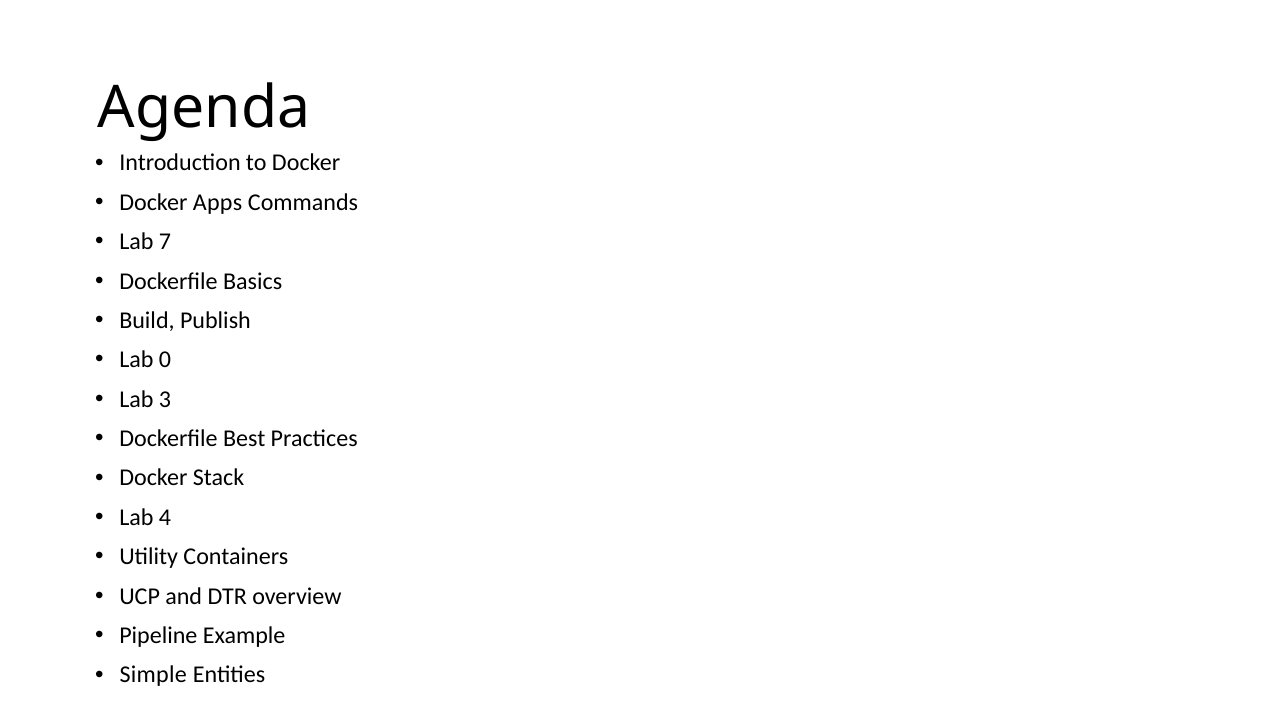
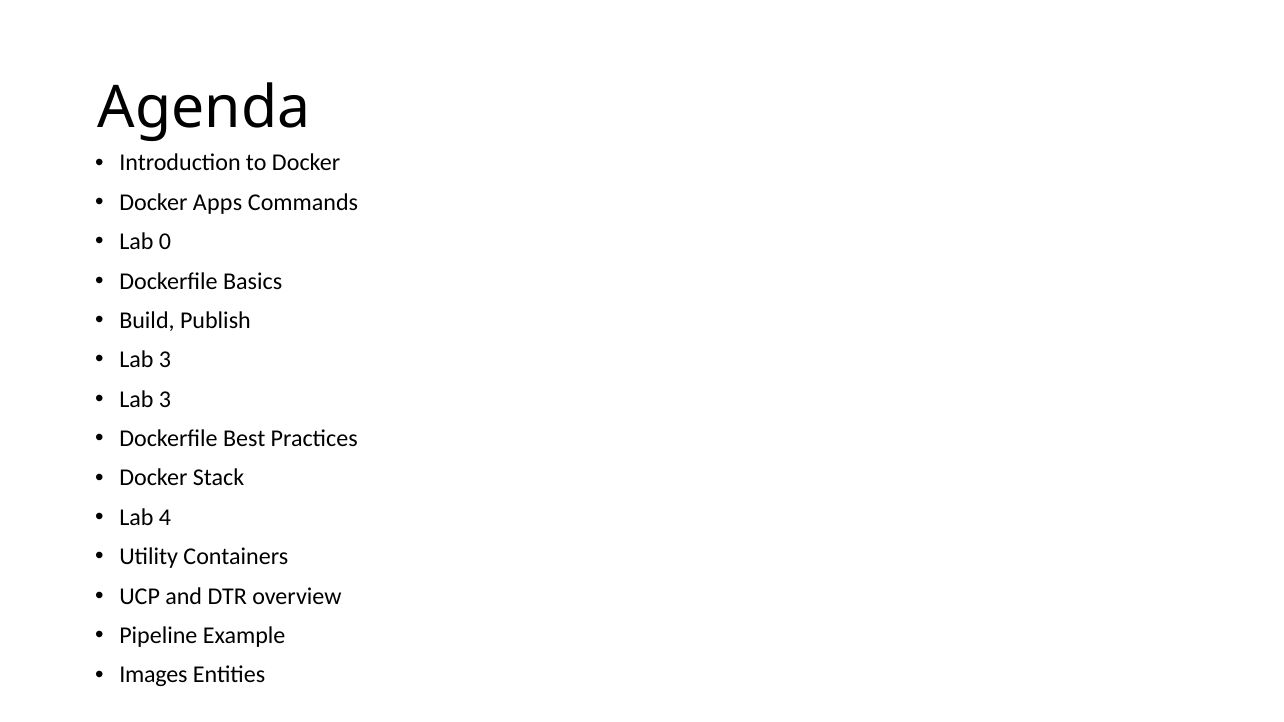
7: 7 -> 0 (165, 242)
0: 0 -> 3 (165, 360)
Simple: Simple -> Images (153, 675)
